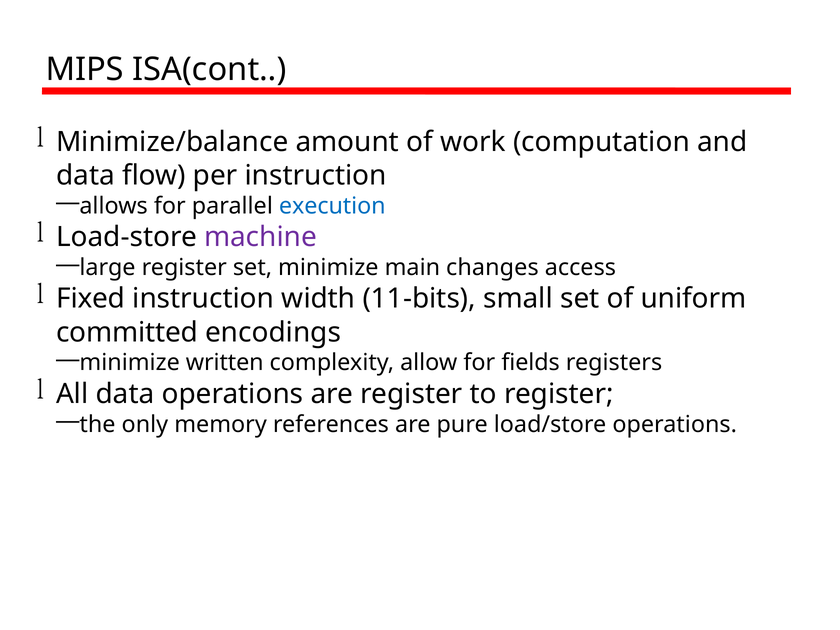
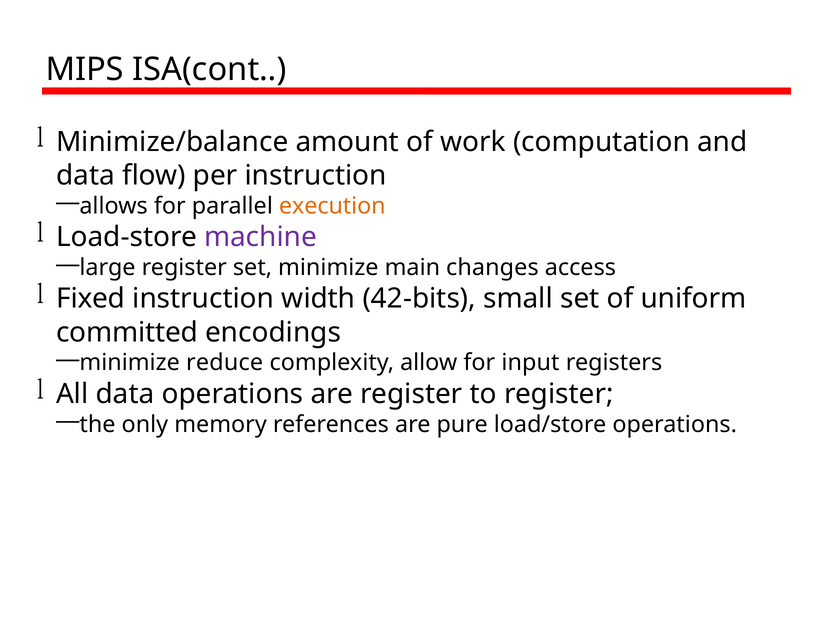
execution colour: blue -> orange (332, 206)
11-bits: 11-bits -> 42-bits (419, 299)
written: written -> reduce (225, 363)
fields: fields -> input (530, 363)
